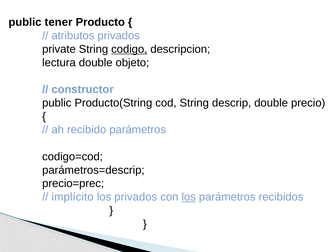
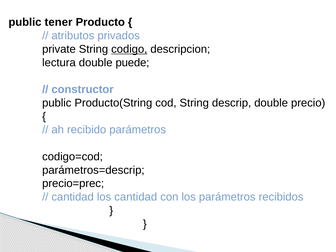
objeto: objeto -> puede (132, 63)
implícito: implícito -> cantidad (73, 197)
los privados: privados -> cantidad (136, 197)
los underline: present -> none (189, 197)
